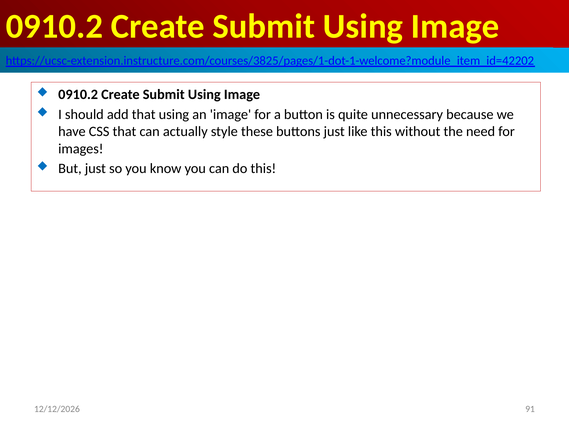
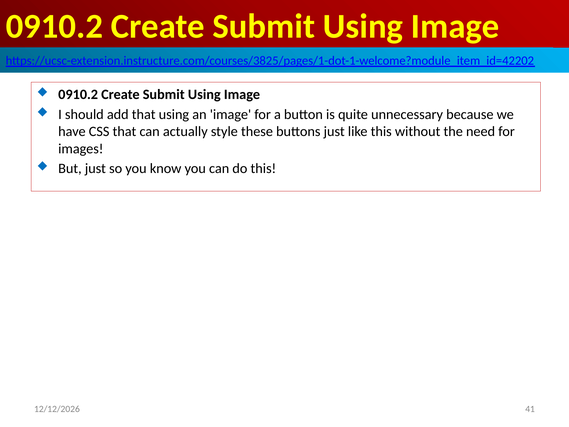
91: 91 -> 41 (530, 409)
